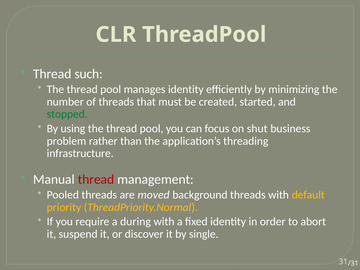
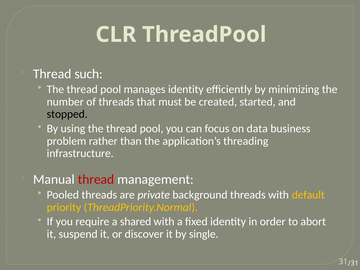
stopped colour: green -> black (67, 114)
shut: shut -> data (257, 129)
moved: moved -> private (154, 195)
during: during -> shared (136, 222)
